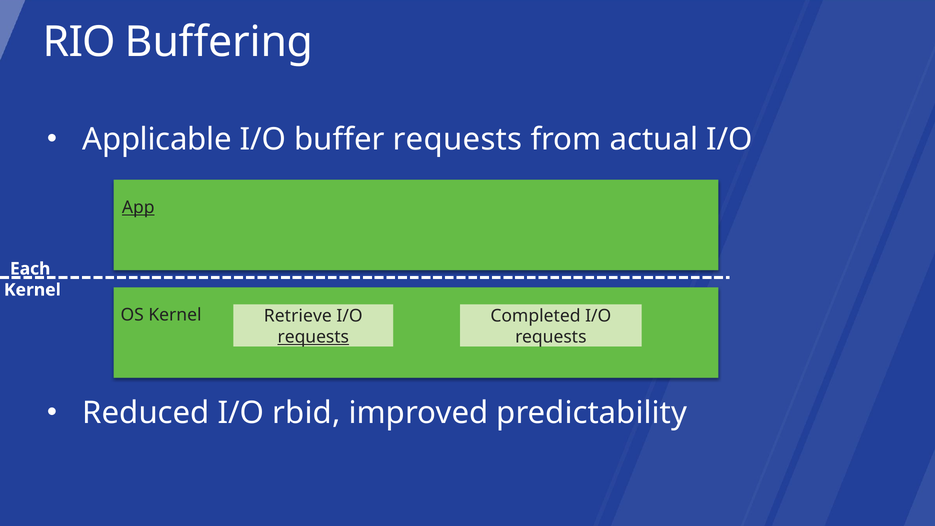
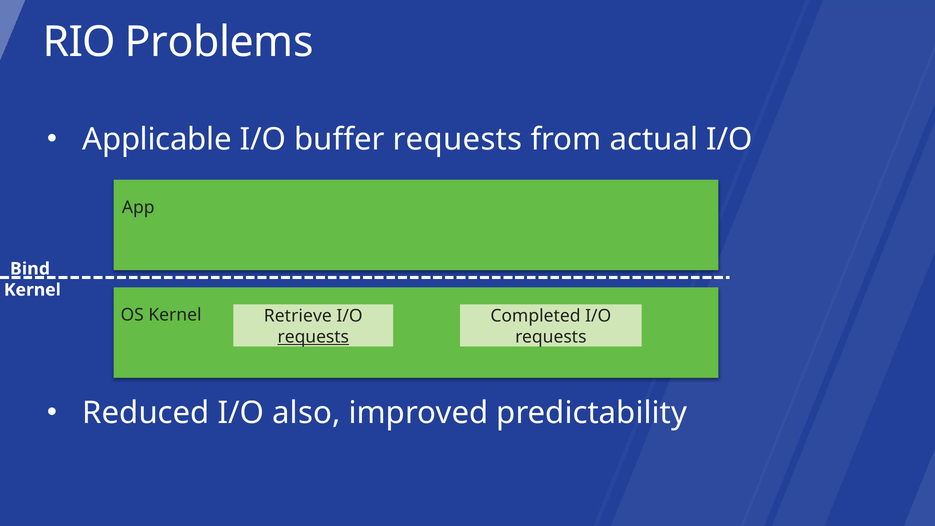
Buffering: Buffering -> Problems (219, 42)
App underline: present -> none (138, 207)
Each: Each -> Bind (30, 269)
rbid: rbid -> also (306, 413)
